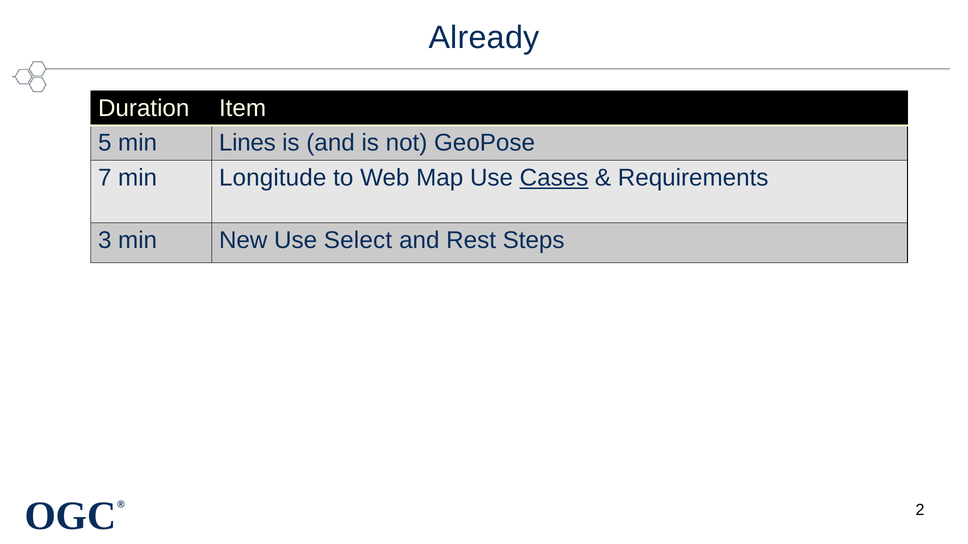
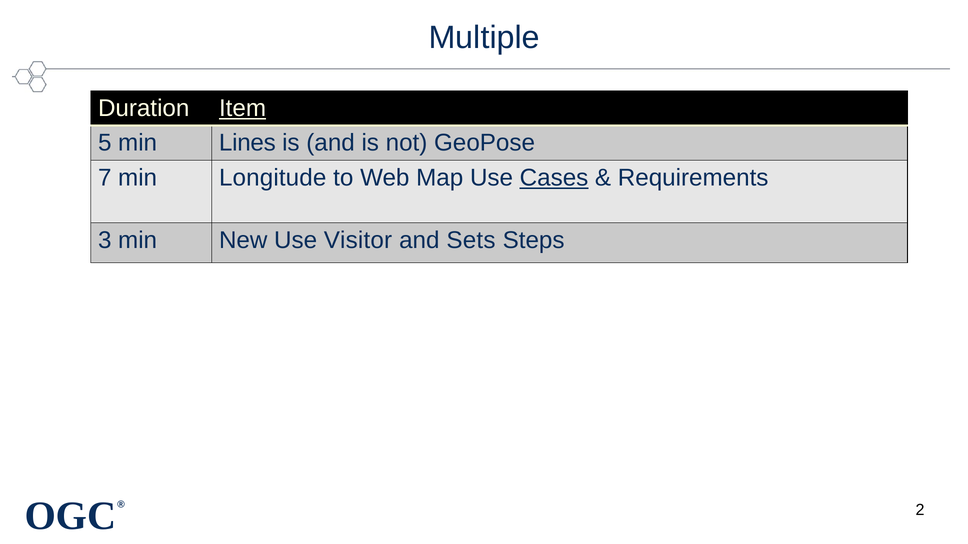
Already: Already -> Multiple (484, 38)
Item underline: none -> present (243, 108)
Select: Select -> Visitor (358, 240)
Rest: Rest -> Sets (471, 240)
